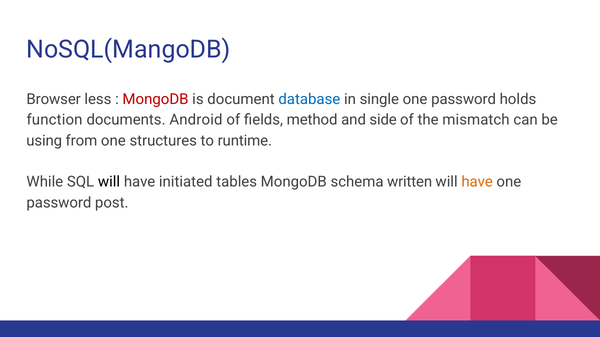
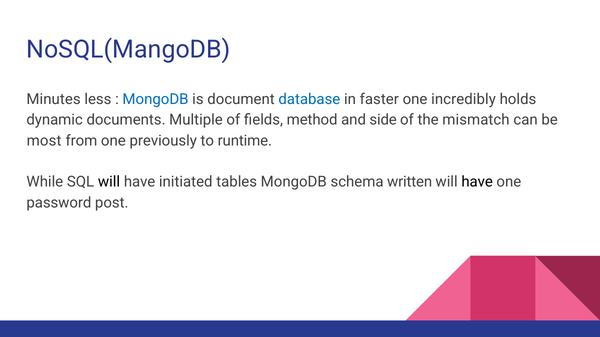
Browser: Browser -> Minutes (54, 99)
MongoDB colour: red -> blue (156, 99)
single: single -> faster (379, 99)
password: password -> incredibly (464, 99)
function: function -> dynamic (55, 120)
Android: Android -> Multiple (196, 120)
using: using -> most (44, 141)
structures: structures -> previously (163, 141)
have colour: orange -> black (477, 182)
